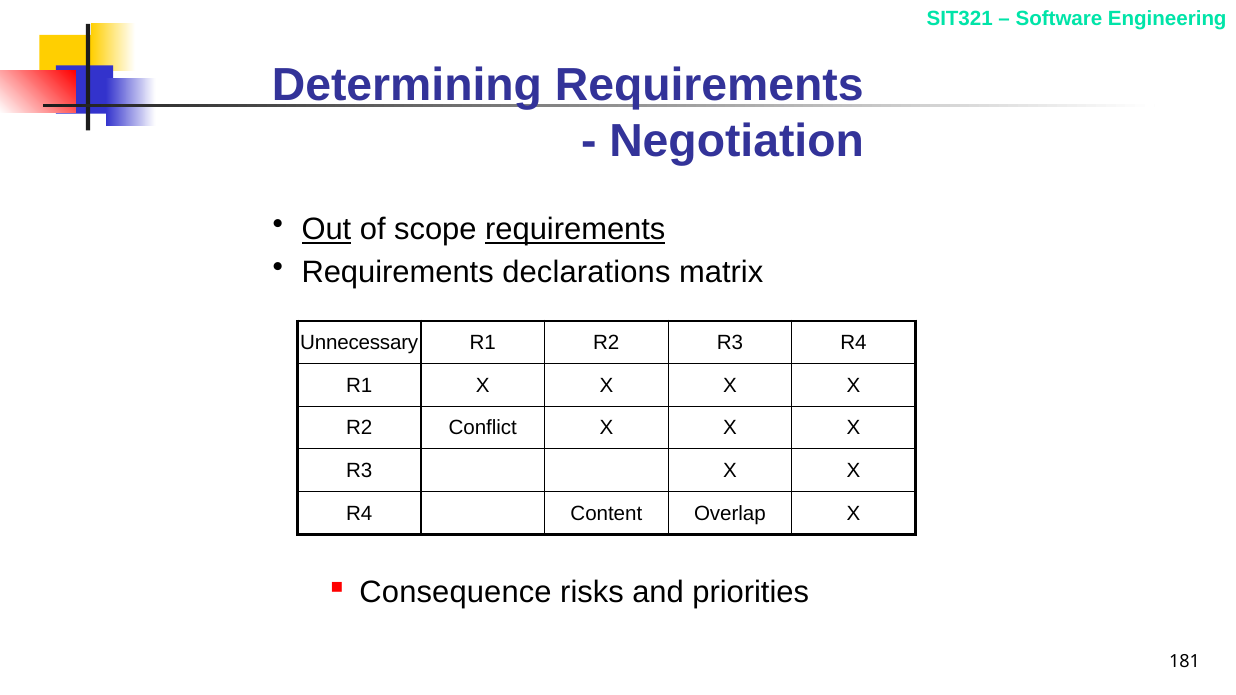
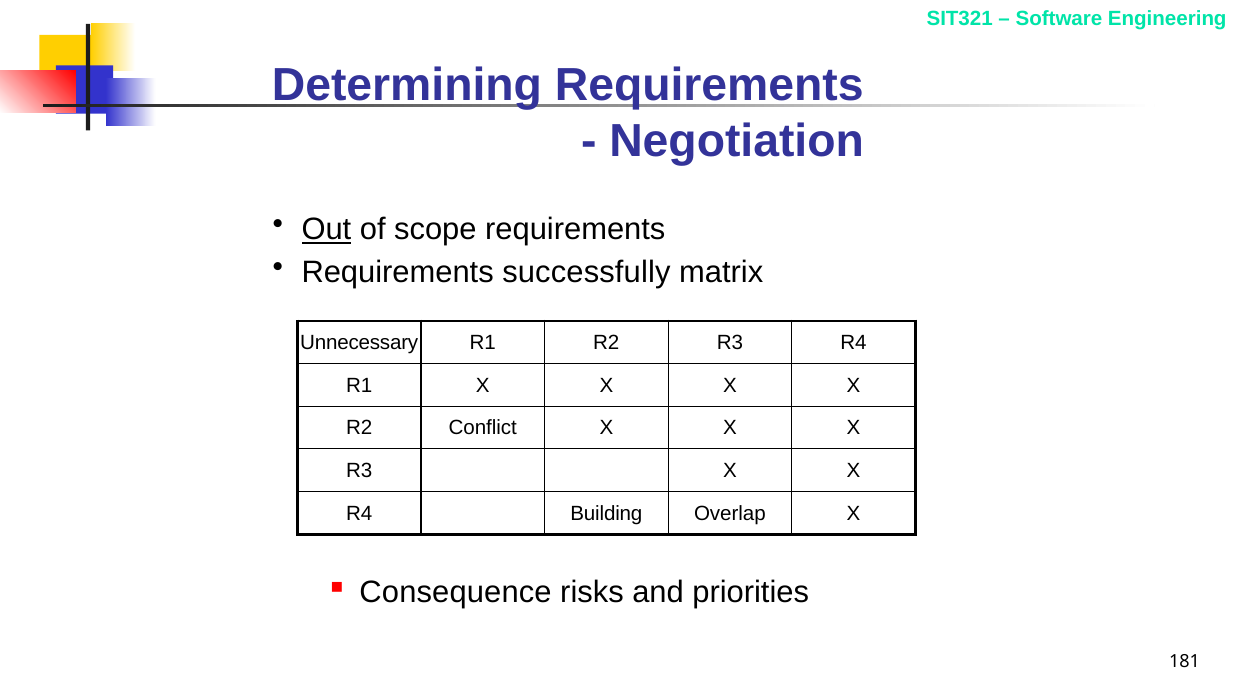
requirements underline: present -> none (575, 230)
declarations: declarations -> successfully (586, 273)
Content: Content -> Building (606, 514)
